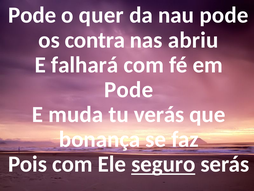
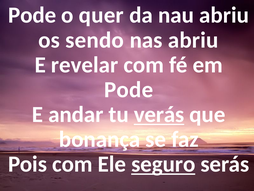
nau pode: pode -> abriu (224, 15)
contra: contra -> sendo (95, 40)
falhará: falhará -> revelar (85, 65)
muda: muda -> andar (76, 114)
verás underline: none -> present (159, 114)
